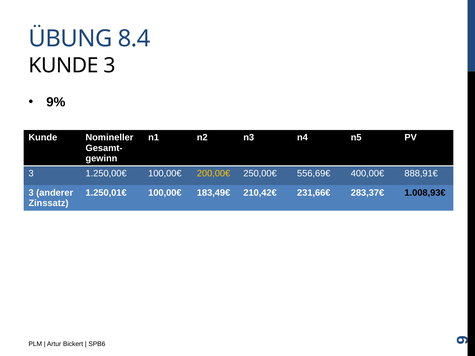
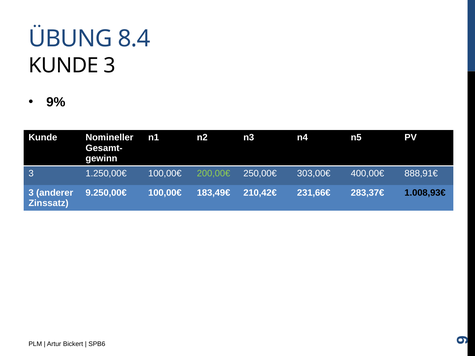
200,00€ colour: yellow -> light green (214, 174)
556,69€: 556,69€ -> 303,00€ (314, 174)
1.250,01€: 1.250,01€ -> 9.250,00€ (106, 193)
